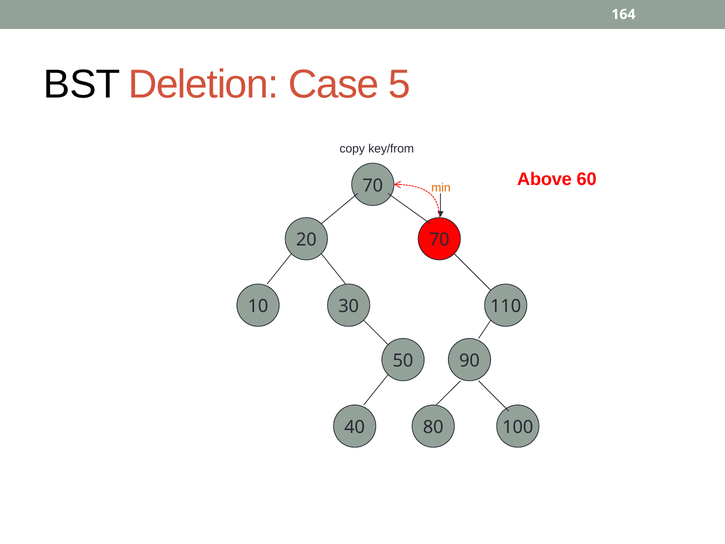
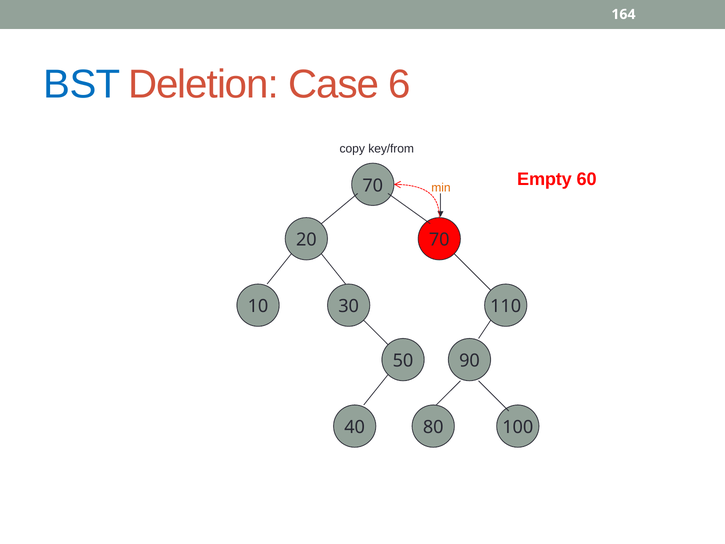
BST colour: black -> blue (82, 84)
5: 5 -> 6 (399, 84)
Above: Above -> Empty (544, 179)
